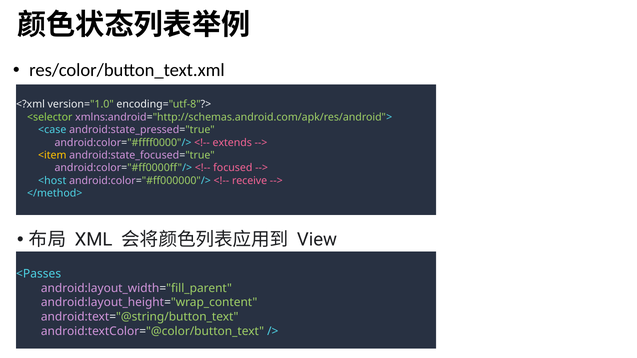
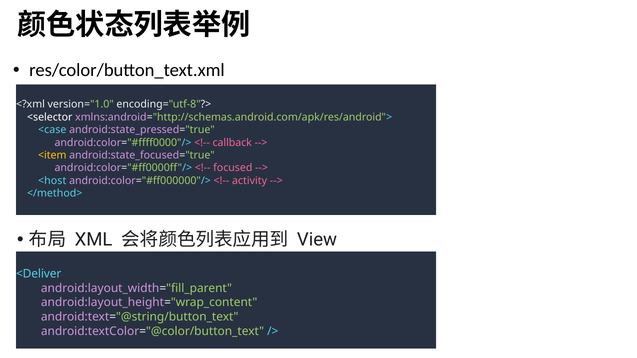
<selector colour: light green -> white (50, 117)
extends: extends -> callback (232, 143)
receive: receive -> activity (250, 181)
<Passes: <Passes -> <Deliver (39, 274)
